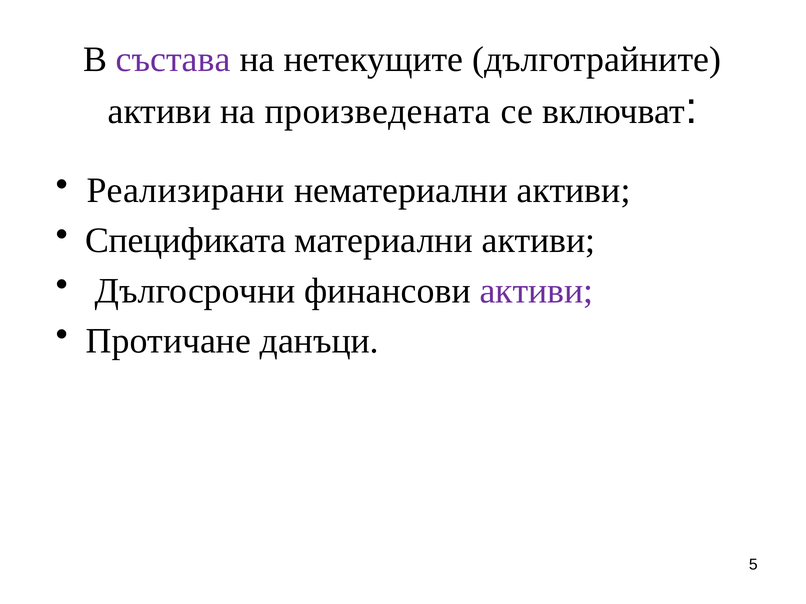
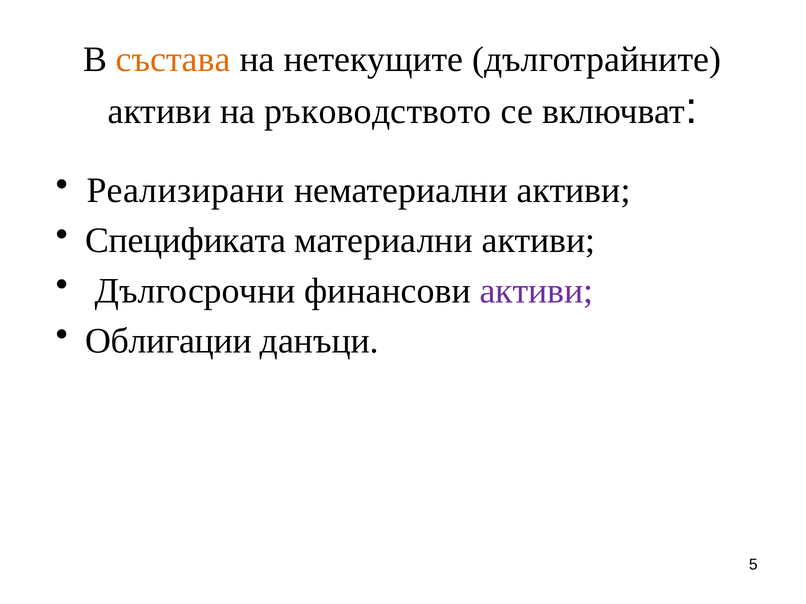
състава colour: purple -> orange (173, 60)
произведената: произведената -> ръководството (378, 111)
Протичане: Протичане -> Облигации (169, 341)
